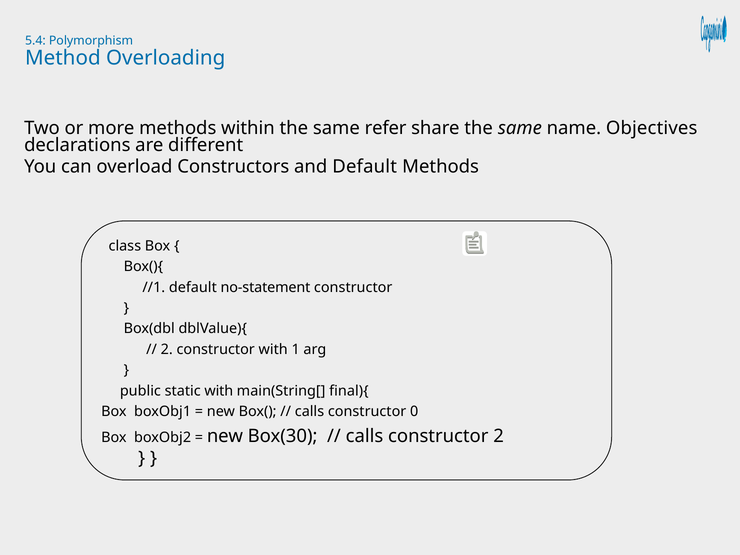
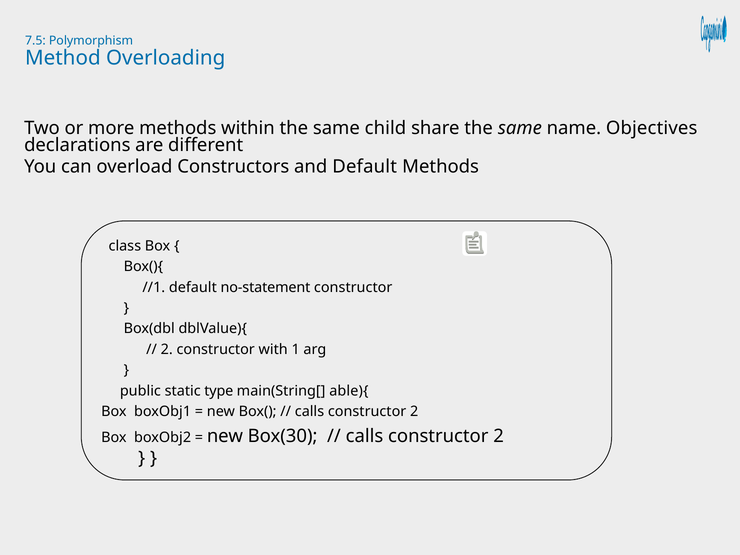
5.4: 5.4 -> 7.5 (35, 40)
refer: refer -> child (385, 128)
static with: with -> type (219, 391)
final){: final){ -> able){ (349, 391)
0: 0 -> 2 (414, 412)
